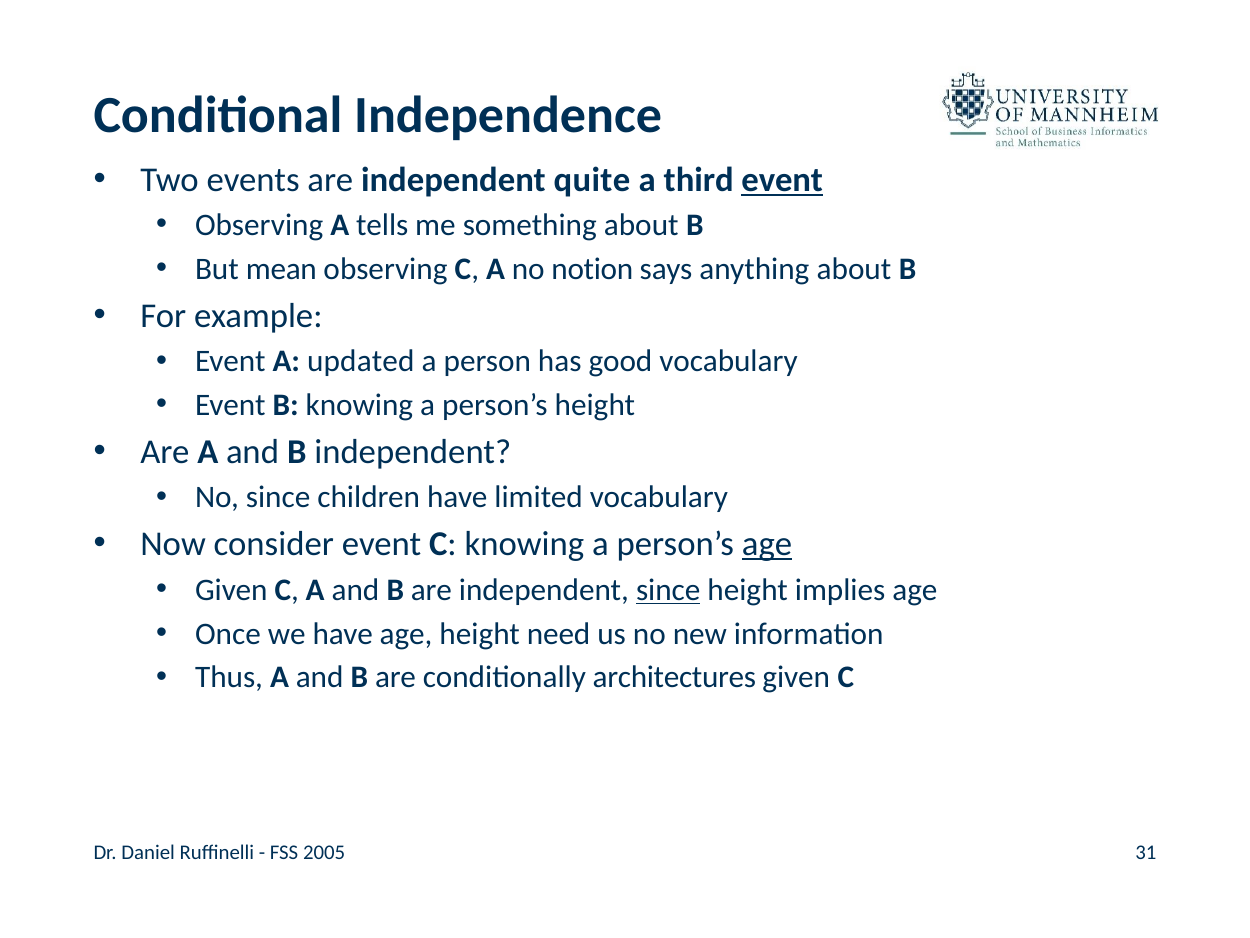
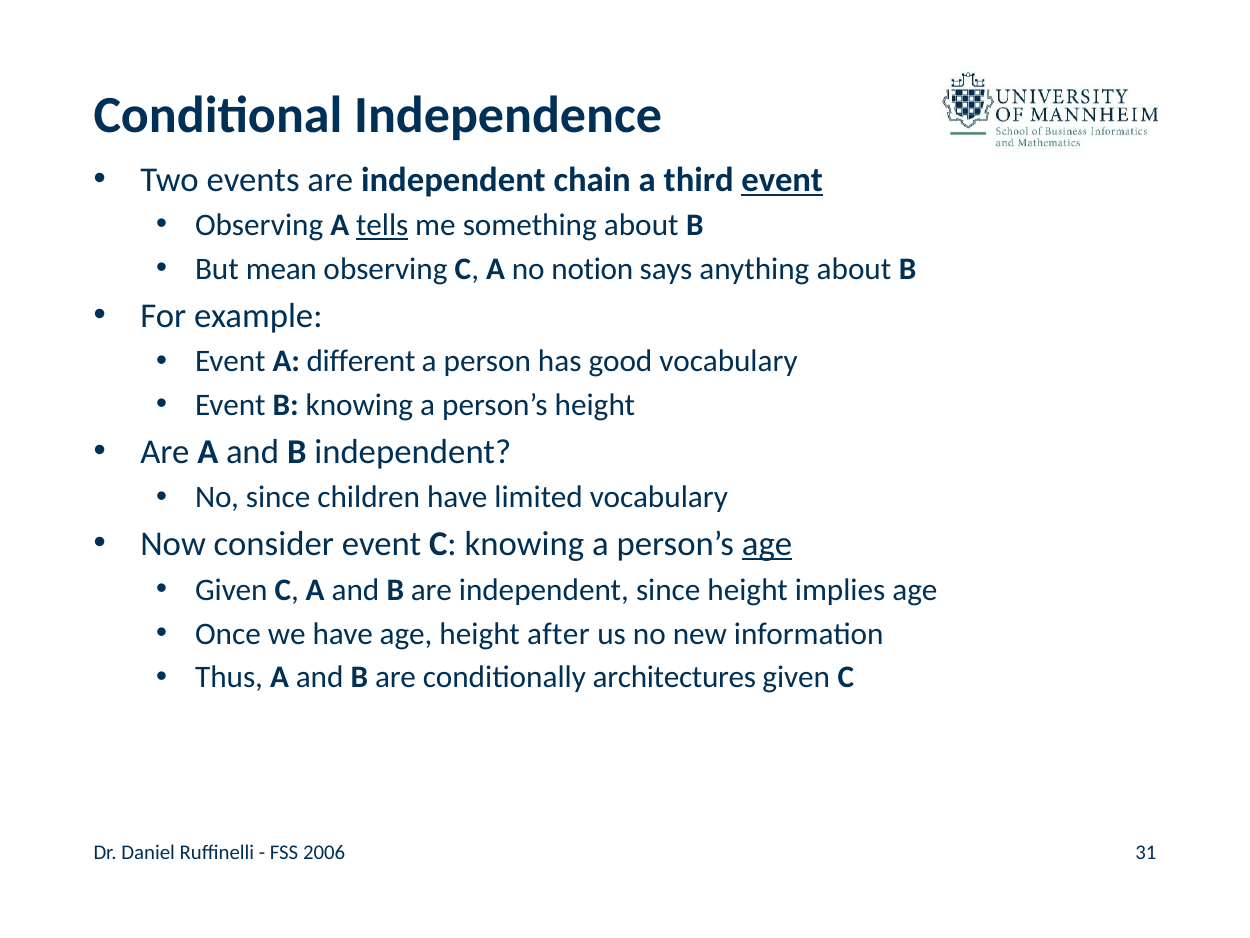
quite: quite -> chain (592, 180)
tells underline: none -> present (382, 225)
updated: updated -> different (361, 361)
since underline: present -> none (668, 590)
need: need -> after (558, 633)
2005: 2005 -> 2006 (324, 853)
